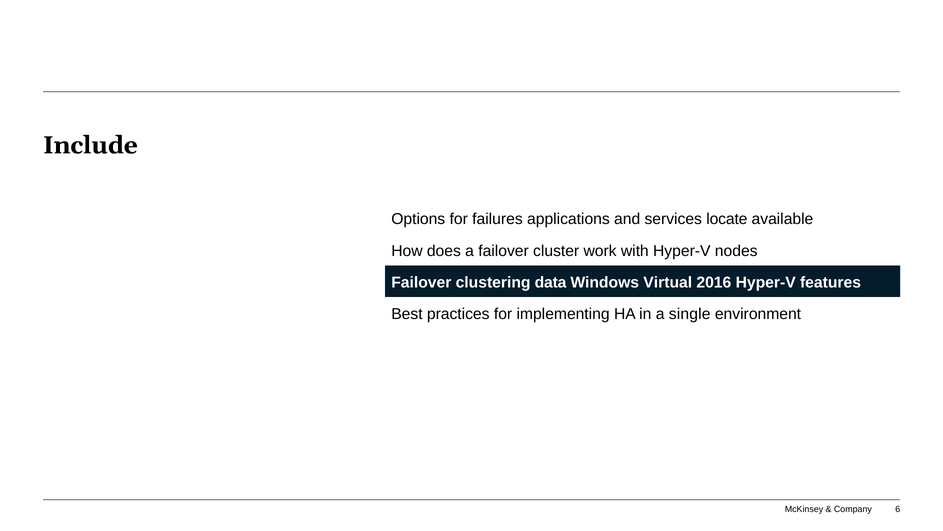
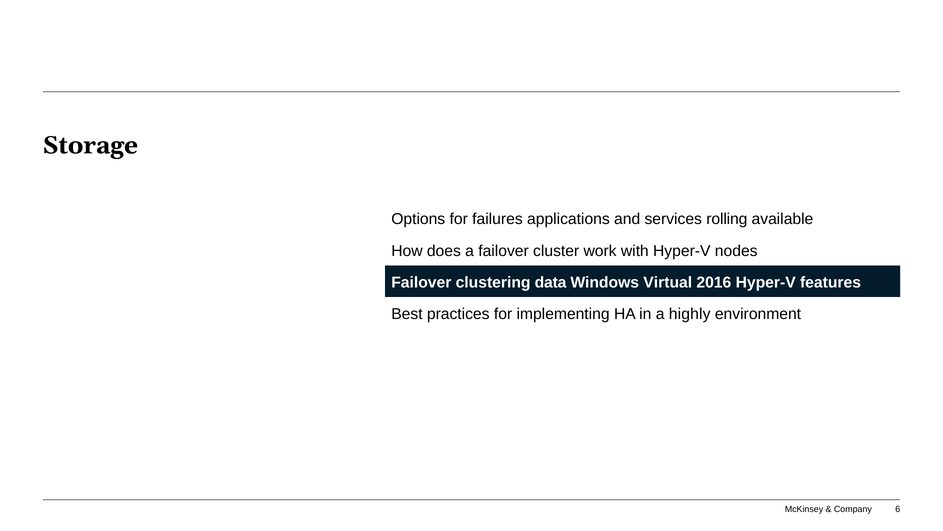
Include: Include -> Storage (90, 145)
locate: locate -> rolling (727, 219)
single: single -> highly (690, 314)
